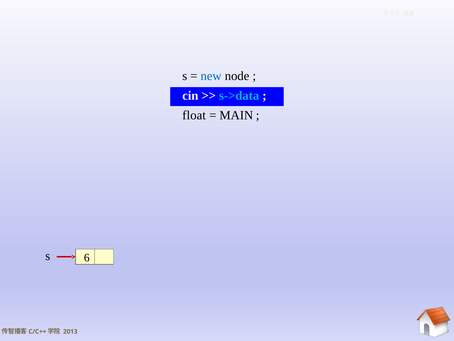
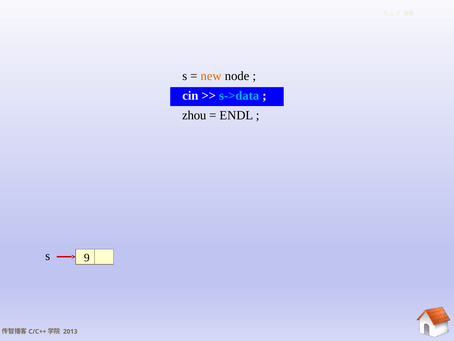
new colour: blue -> orange (211, 76)
float: float -> zhou (194, 115)
MAIN: MAIN -> ENDL (236, 115)
6: 6 -> 9 (87, 257)
